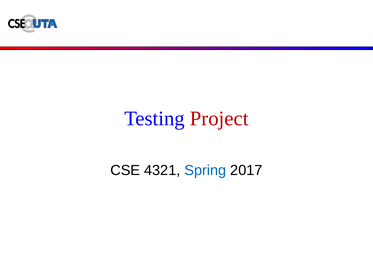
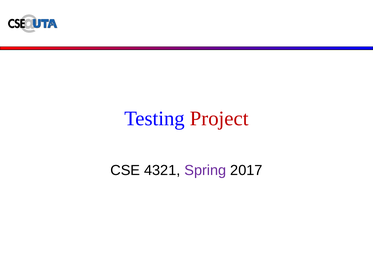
Spring colour: blue -> purple (205, 170)
